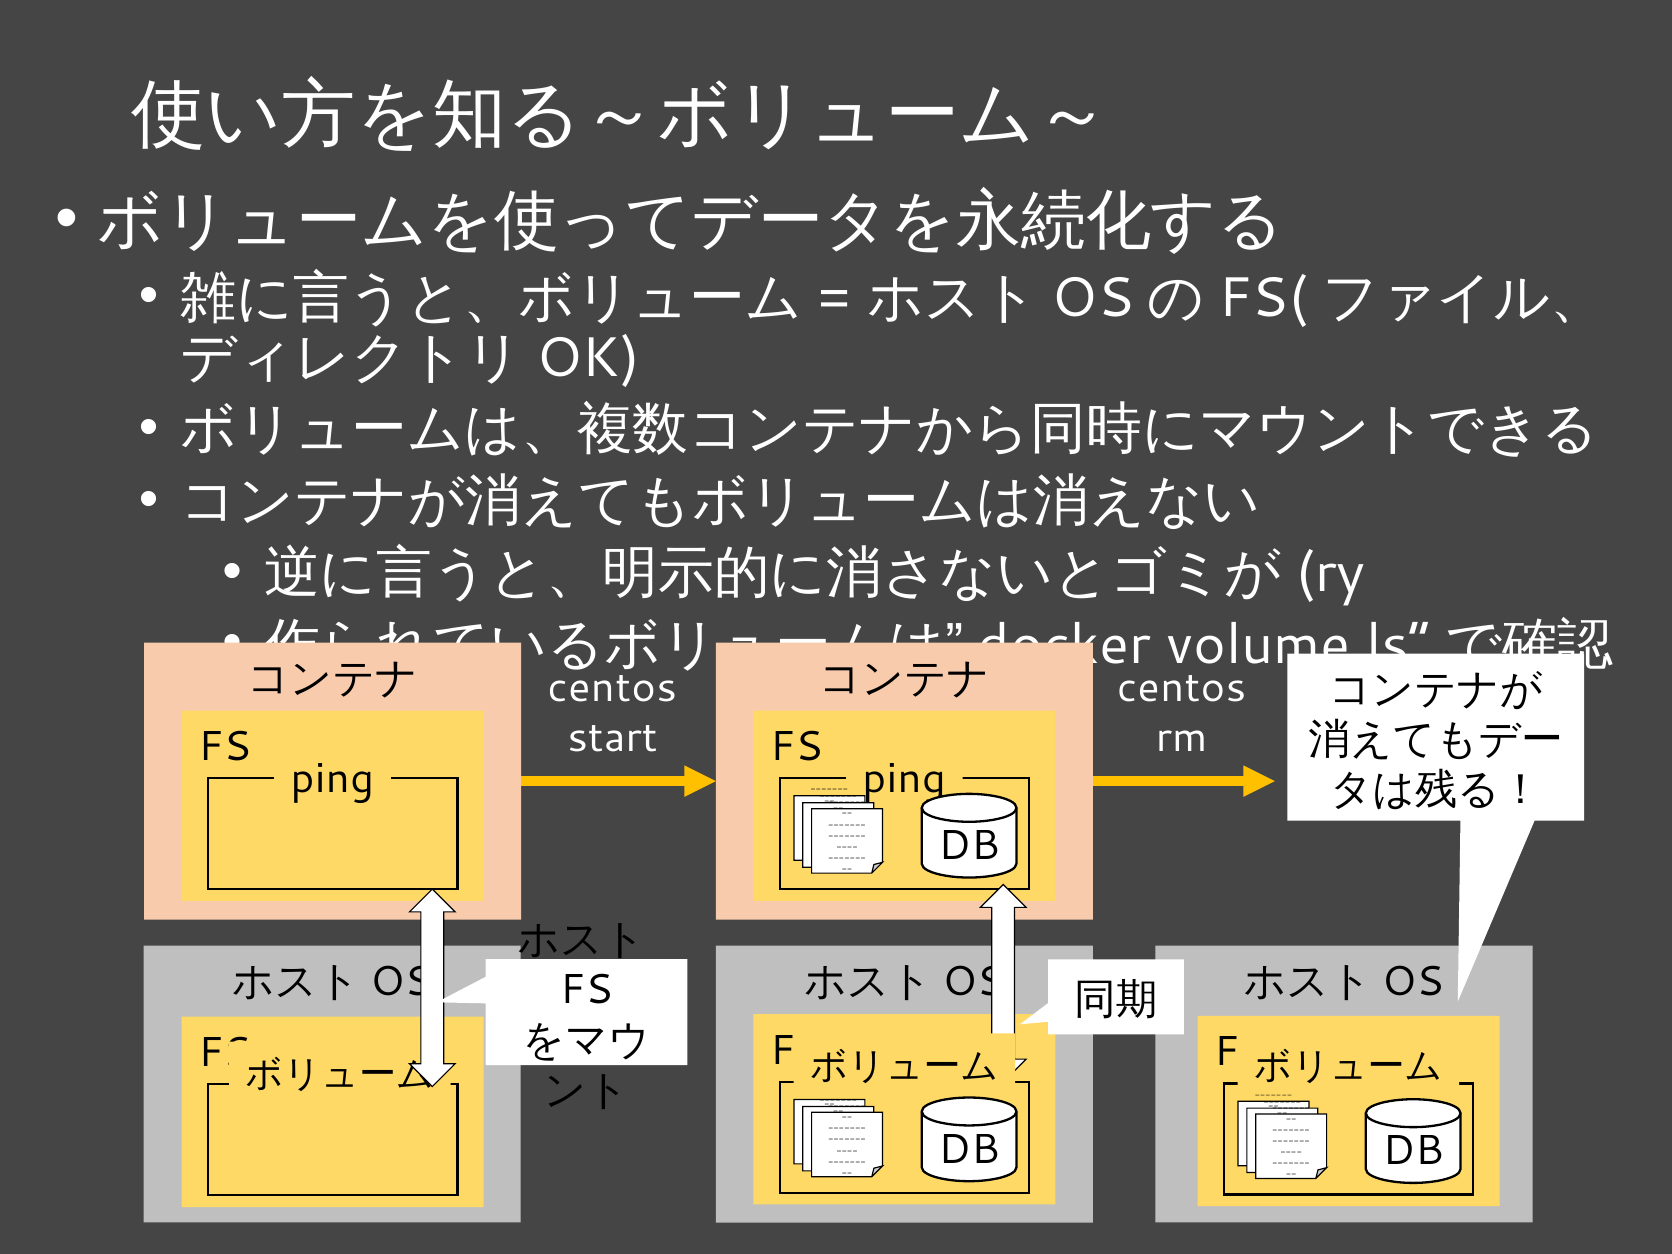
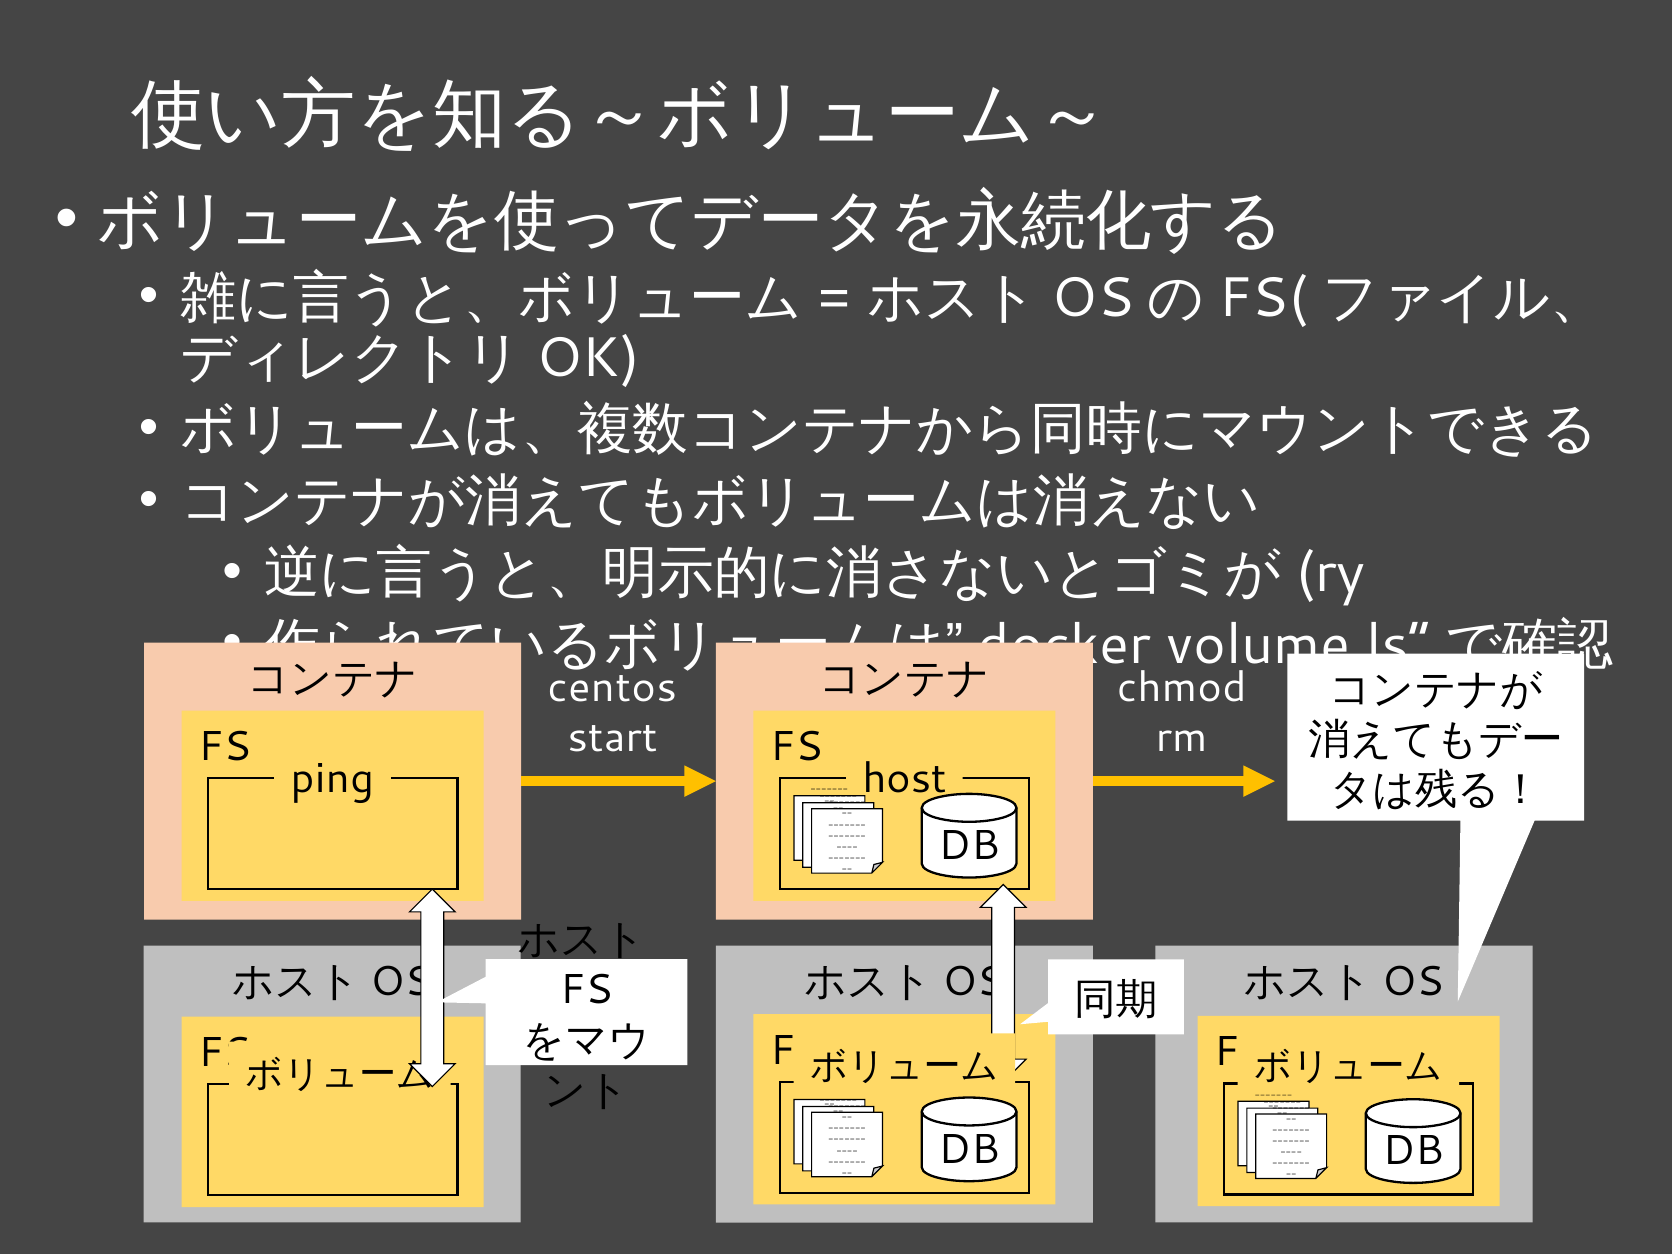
centos: centos -> chmod (1182, 688)
ping: ping -> host (904, 779)
